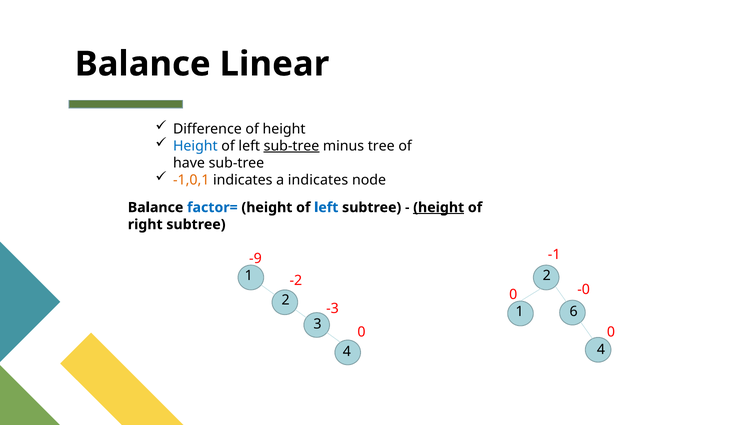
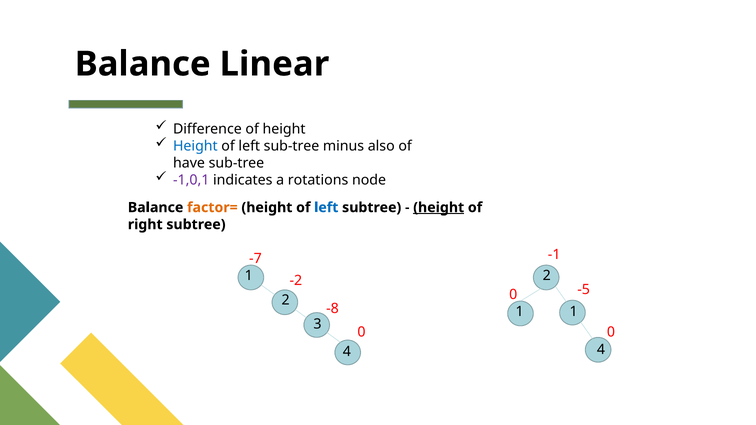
sub-tree underline: present -> none (292, 146)
tree: tree -> also (381, 146)
-1,0,1 colour: orange -> purple (191, 180)
a indicates: indicates -> rotations (318, 180)
factor= colour: blue -> orange (212, 208)
-9: -9 -> -7 (255, 259)
-0: -0 -> -5 (584, 290)
-3: -3 -> -8 (333, 309)
1 6: 6 -> 1 (574, 312)
